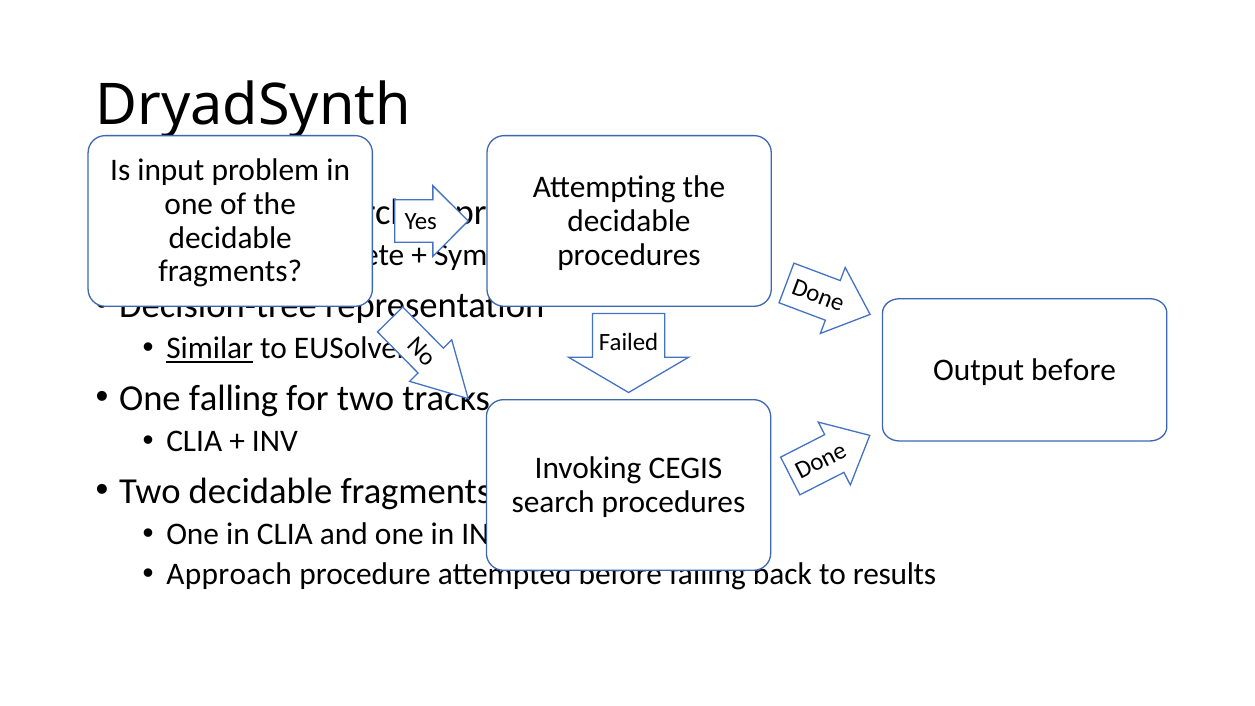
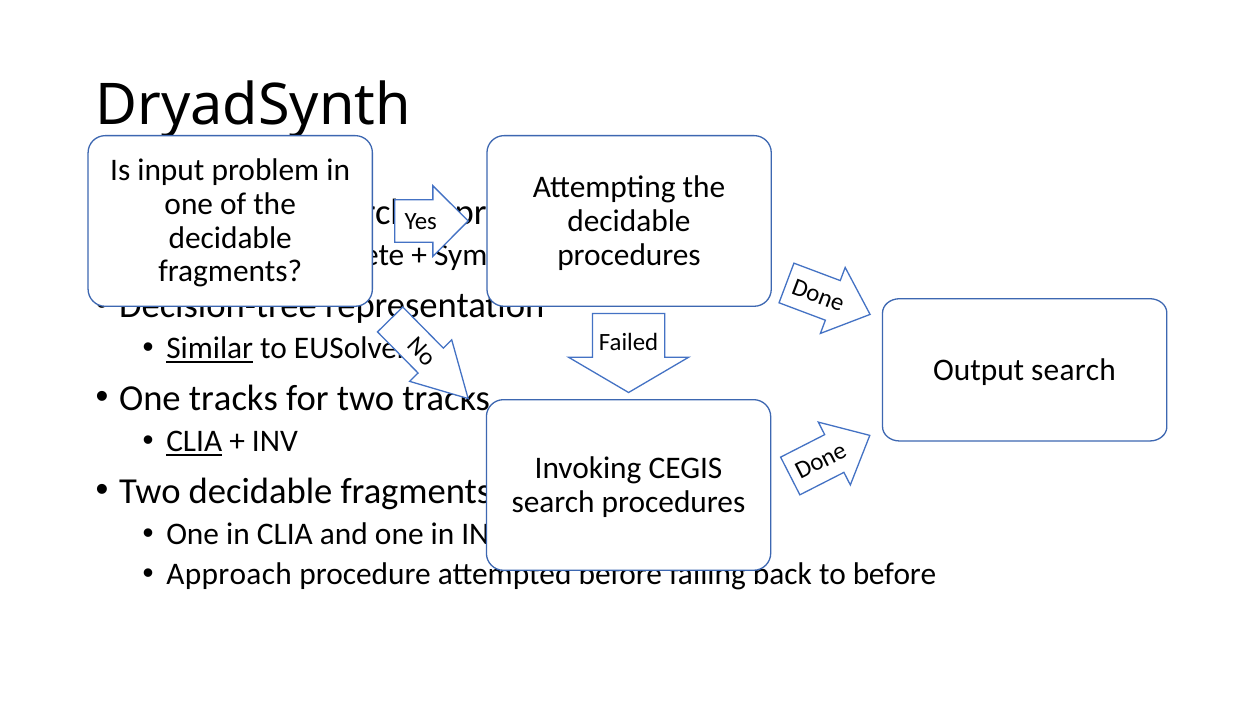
Output before: before -> search (1074, 370)
One falling: falling -> tracks (233, 398)
CLIA underline: none -> present (194, 441)
to results: results -> before (894, 575)
